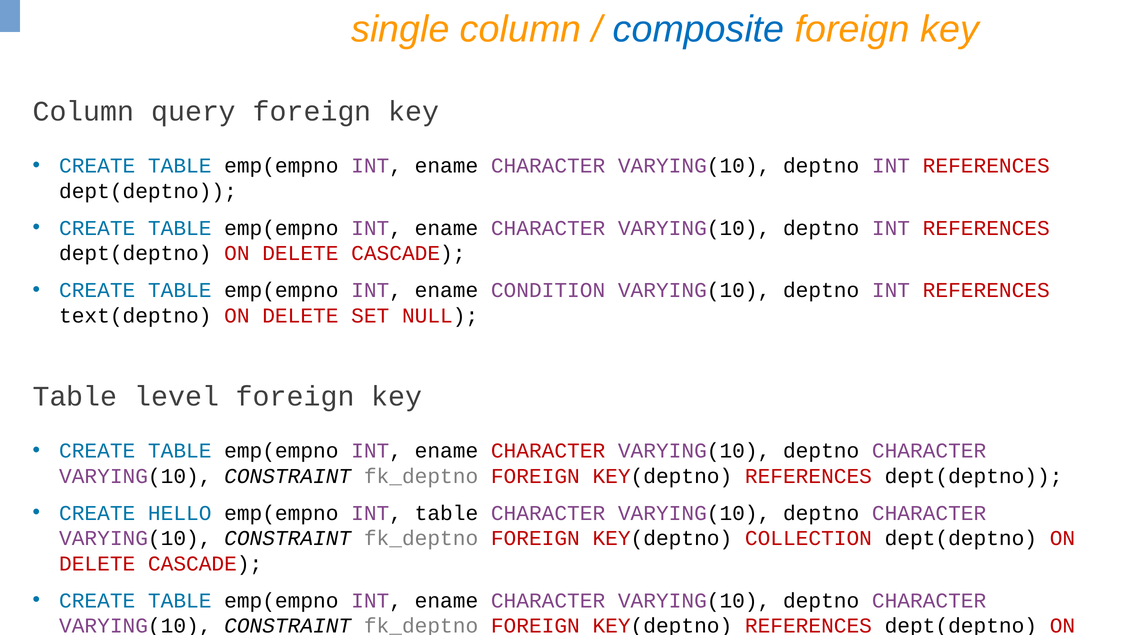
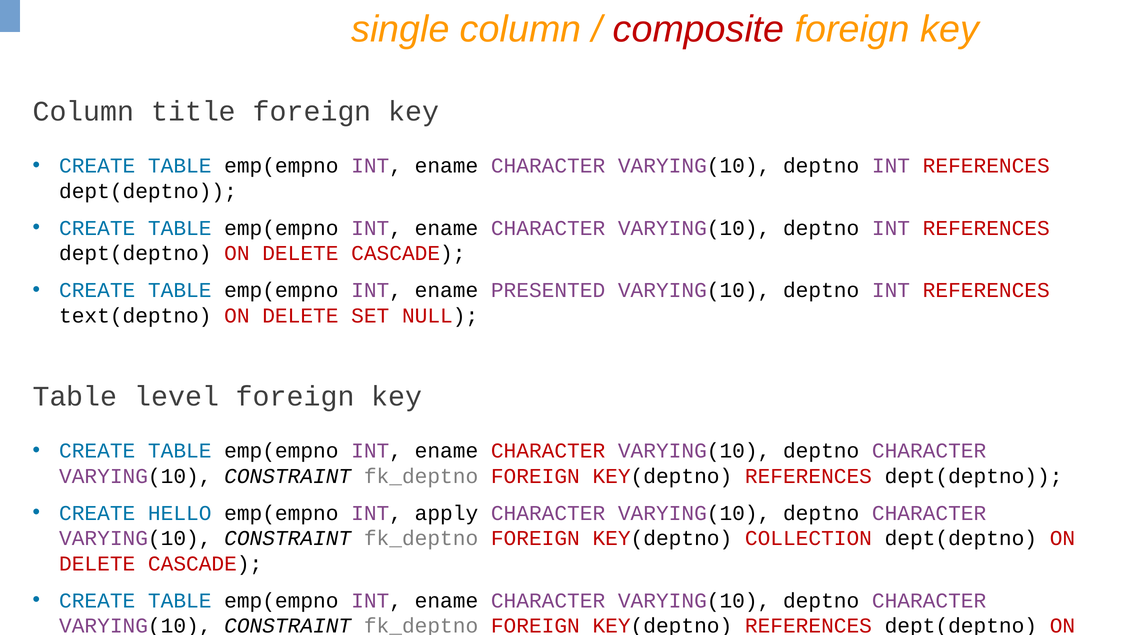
composite colour: blue -> red (699, 29)
query: query -> title (194, 111)
CONDITION: CONDITION -> PRESENTED (548, 290)
INT table: table -> apply (446, 513)
